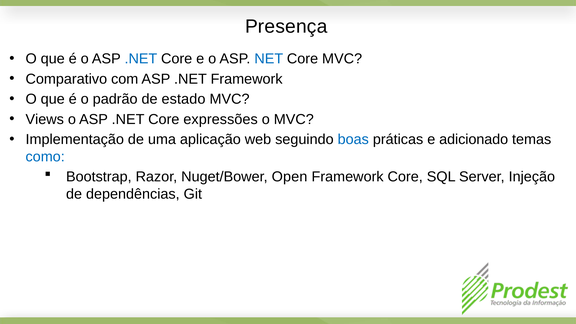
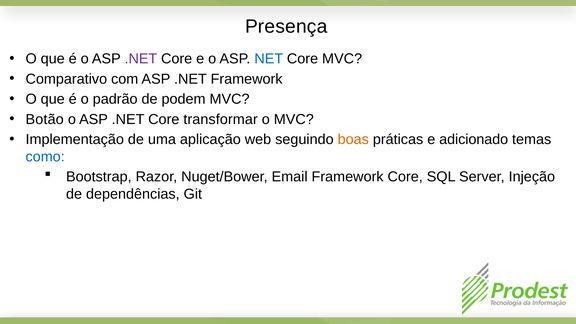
.NET colour: blue -> purple (141, 59)
estado: estado -> podem (184, 99)
Views: Views -> Botão (45, 119)
expressões: expressões -> transformar (221, 119)
boas colour: blue -> orange (353, 139)
Open: Open -> Email (290, 177)
